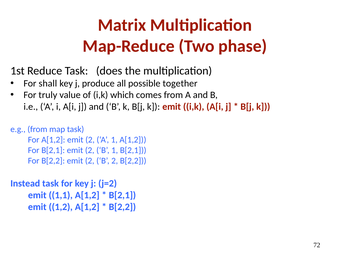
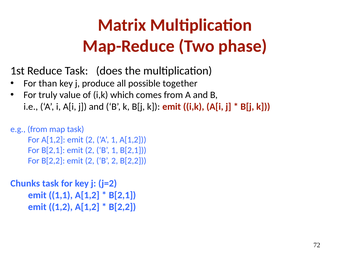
shall: shall -> than (48, 84)
Instead: Instead -> Chunks (25, 184)
